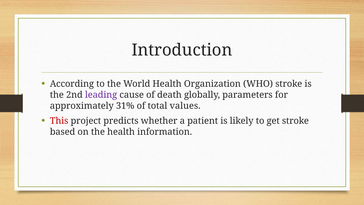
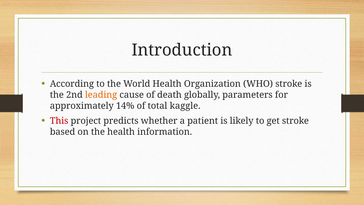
leading colour: purple -> orange (101, 95)
31%: 31% -> 14% (125, 106)
values: values -> kaggle (185, 106)
